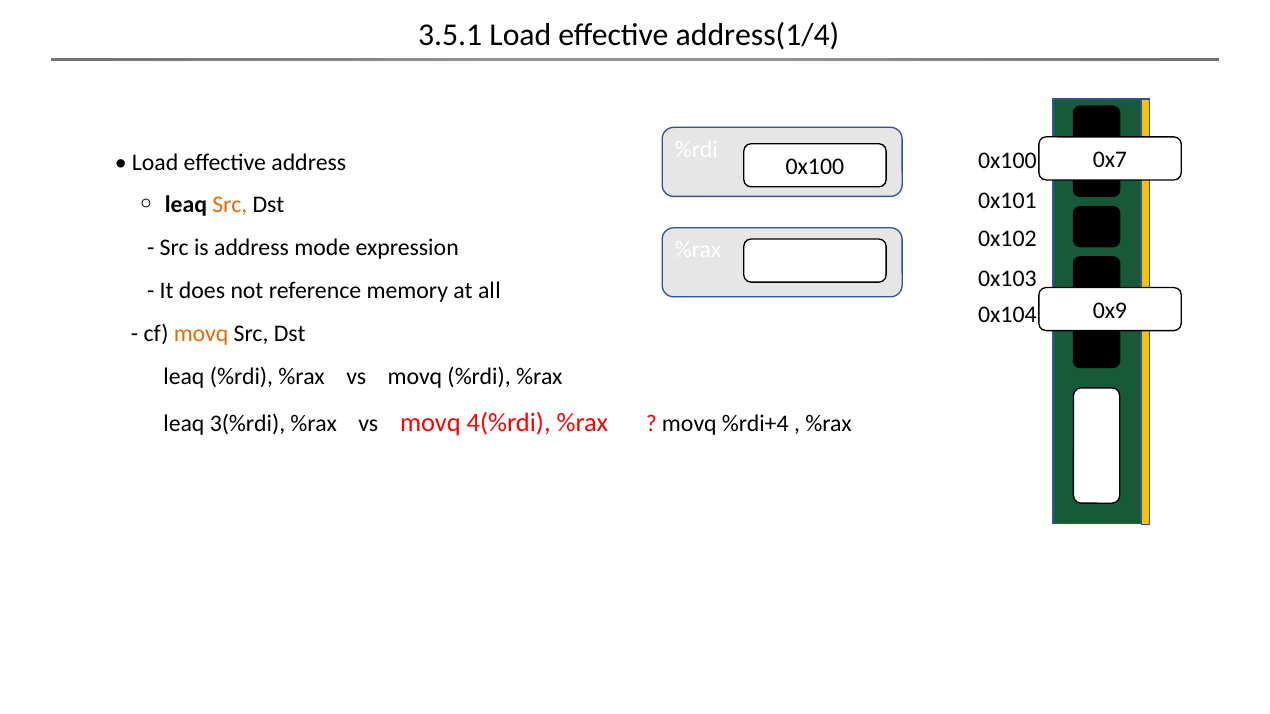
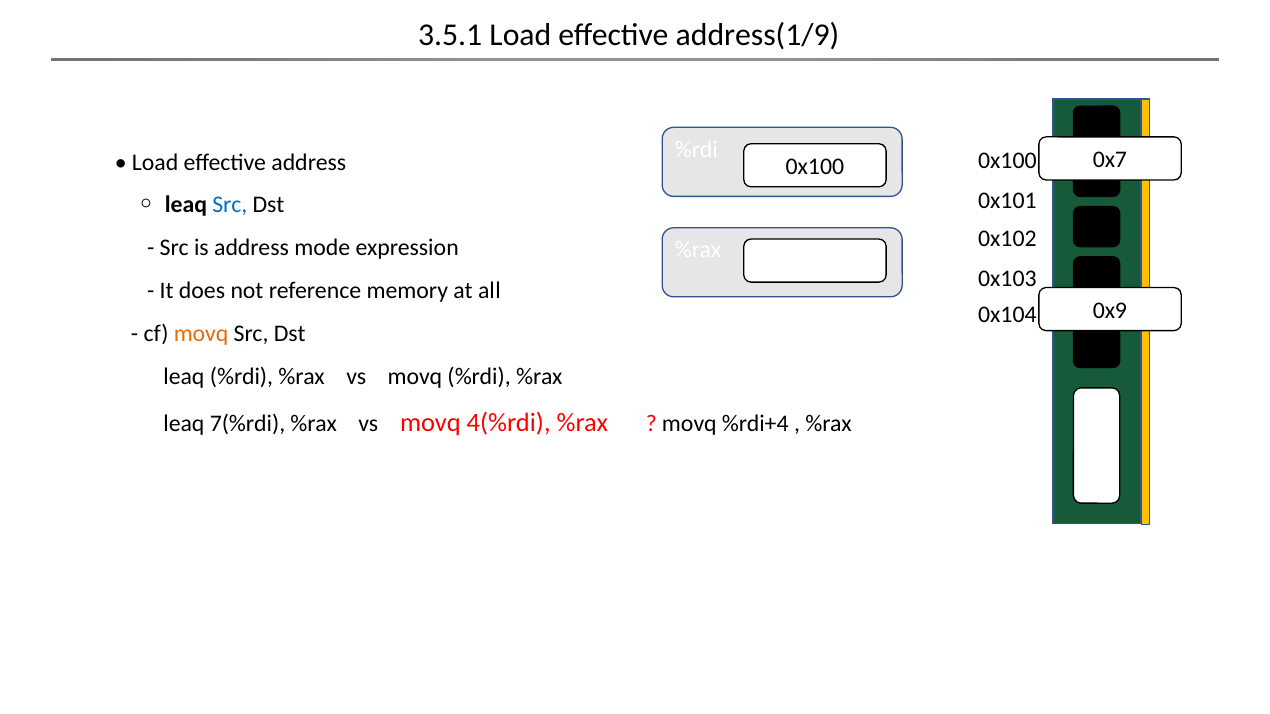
address(1/4: address(1/4 -> address(1/9 (757, 35)
Src colour: orange -> blue (230, 205)
3(%rdi: 3(%rdi -> 7(%rdi (247, 424)
